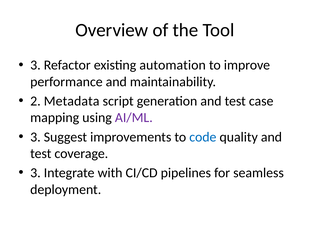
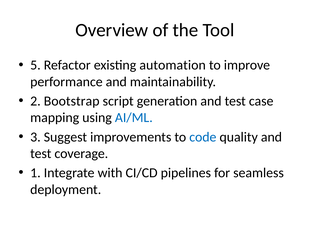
3: 3 -> 5 (35, 65)
Metadata: Metadata -> Bootstrap (72, 101)
AI/ML colour: purple -> blue (134, 117)
3: 3 -> 1 (35, 173)
